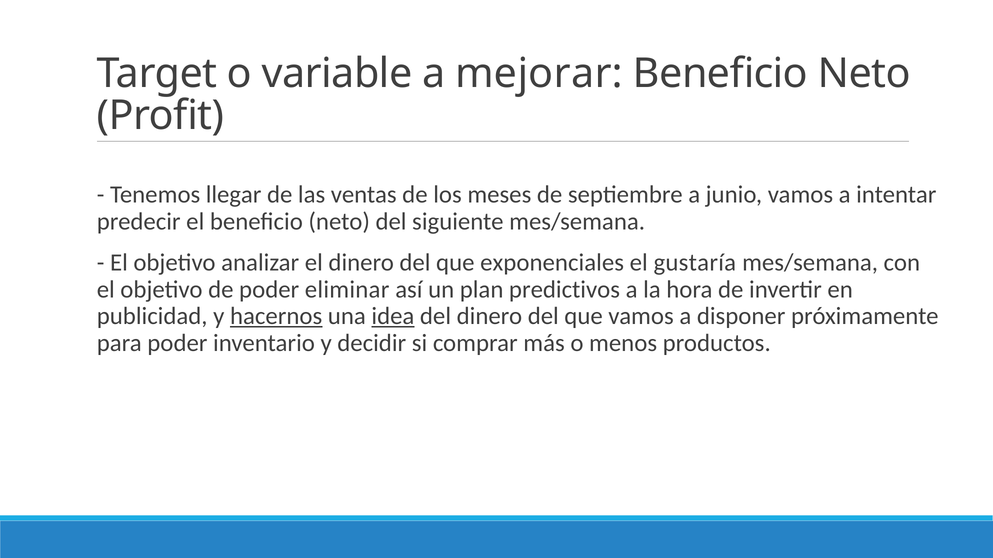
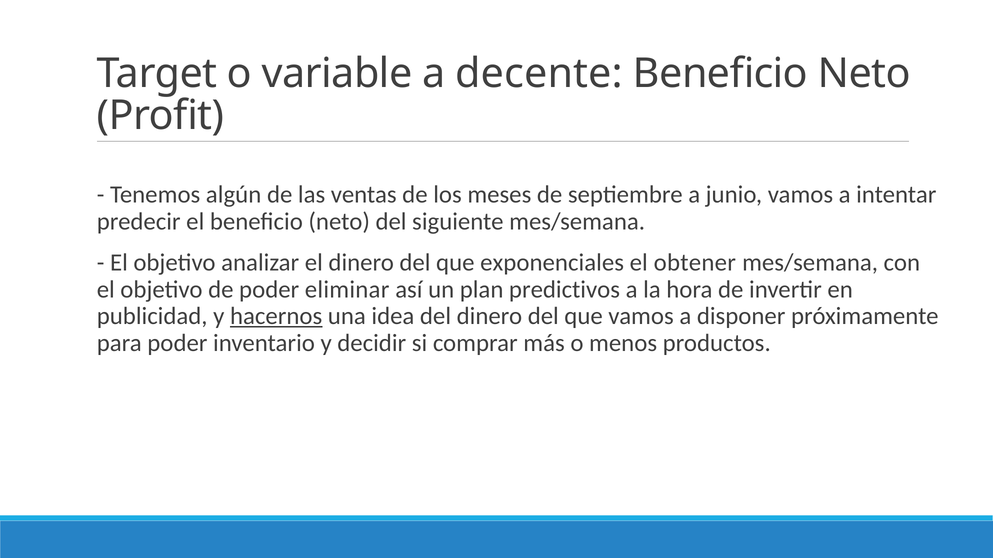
mejorar: mejorar -> decente (539, 74)
llegar: llegar -> algún (234, 195)
gustaría: gustaría -> obtener (695, 263)
idea underline: present -> none (393, 316)
